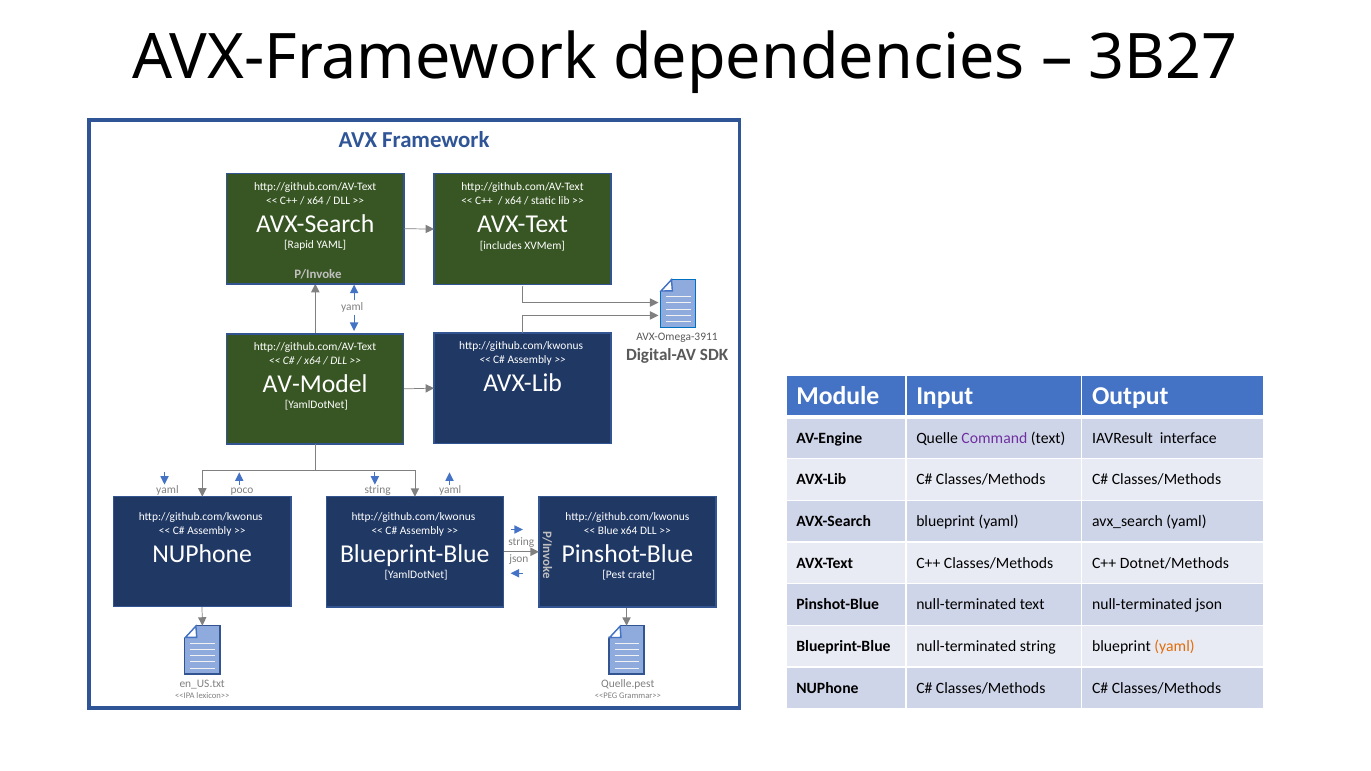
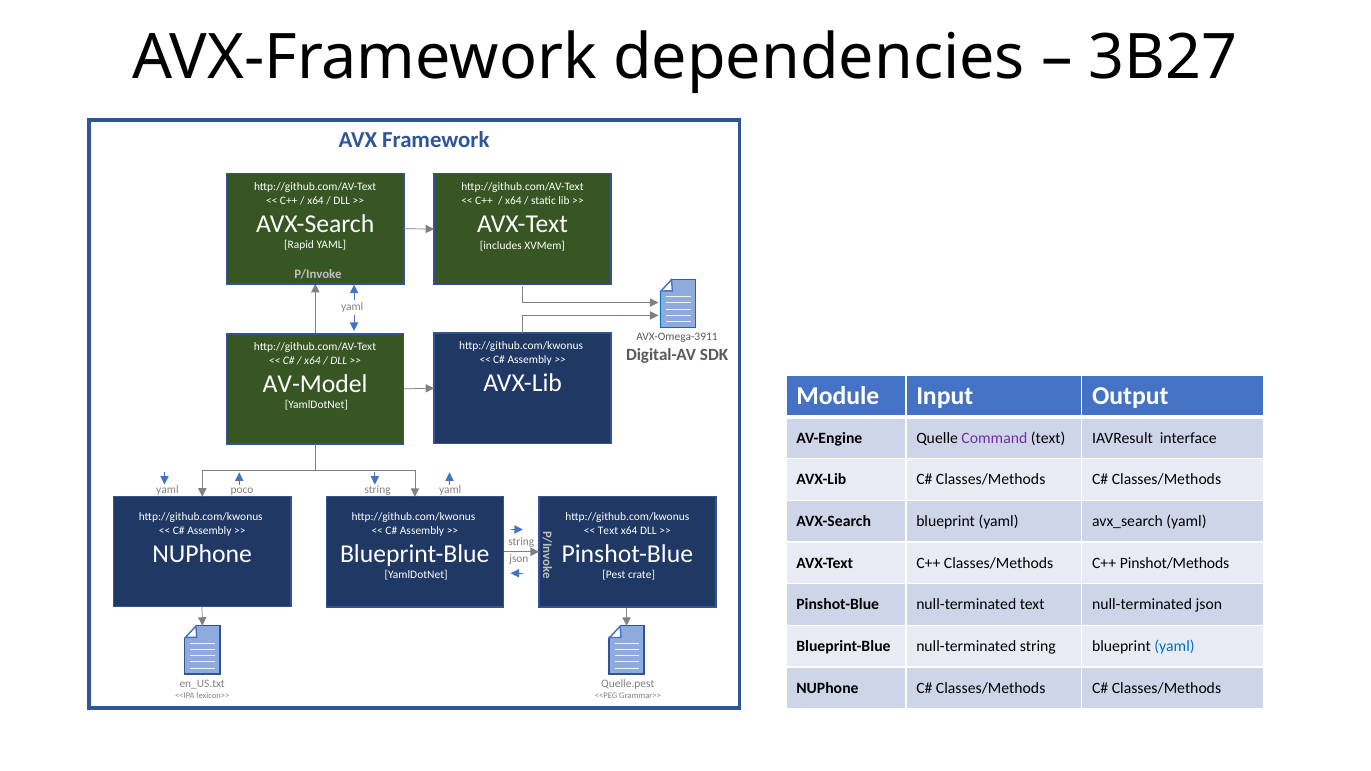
Blue: Blue -> Text (608, 530)
Dotnet/Methods: Dotnet/Methods -> Pinshot/Methods (1175, 563)
yaml colour: orange -> blue (1175, 646)
